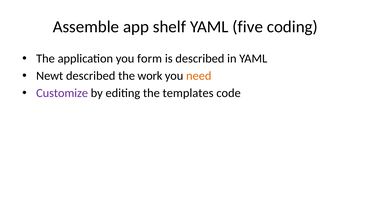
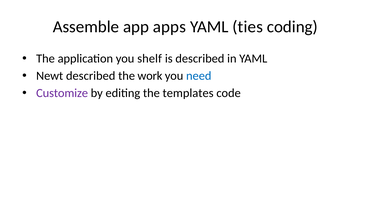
shelf: shelf -> apps (169, 27)
five: five -> ties (248, 27)
form: form -> shelf (150, 59)
need colour: orange -> blue (199, 76)
